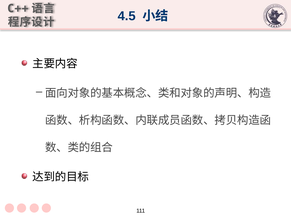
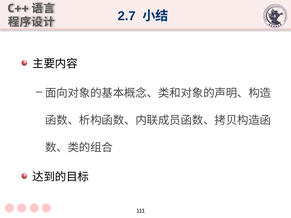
4.5: 4.5 -> 2.7 (127, 16)
